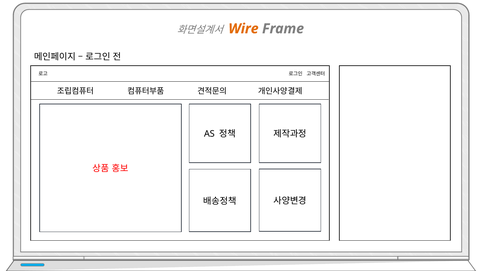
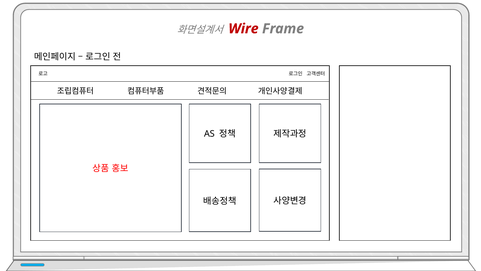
Wire colour: orange -> red (243, 29)
